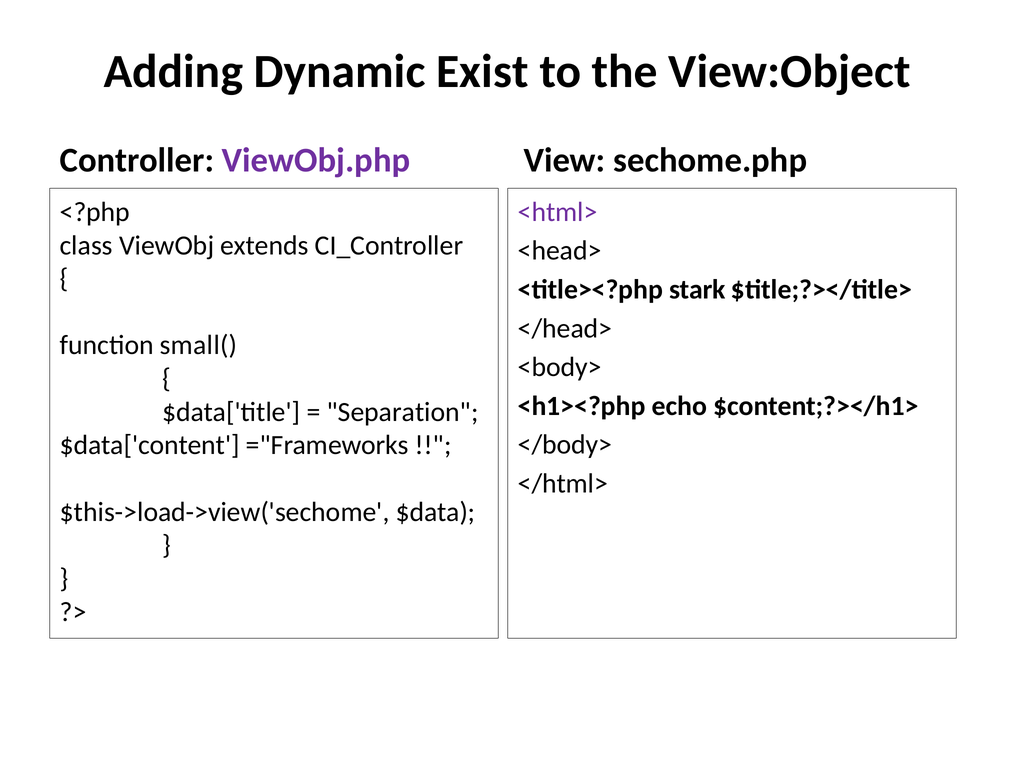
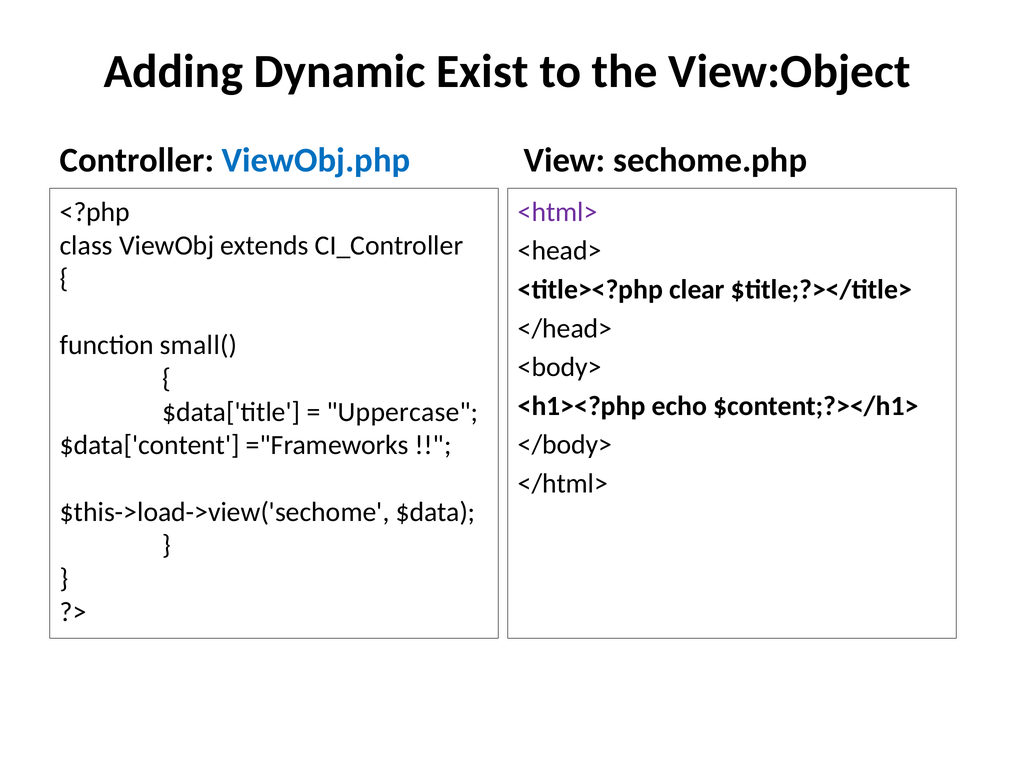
ViewObj.php colour: purple -> blue (316, 160)
stark: stark -> clear (697, 290)
Separation: Separation -> Uppercase (402, 412)
